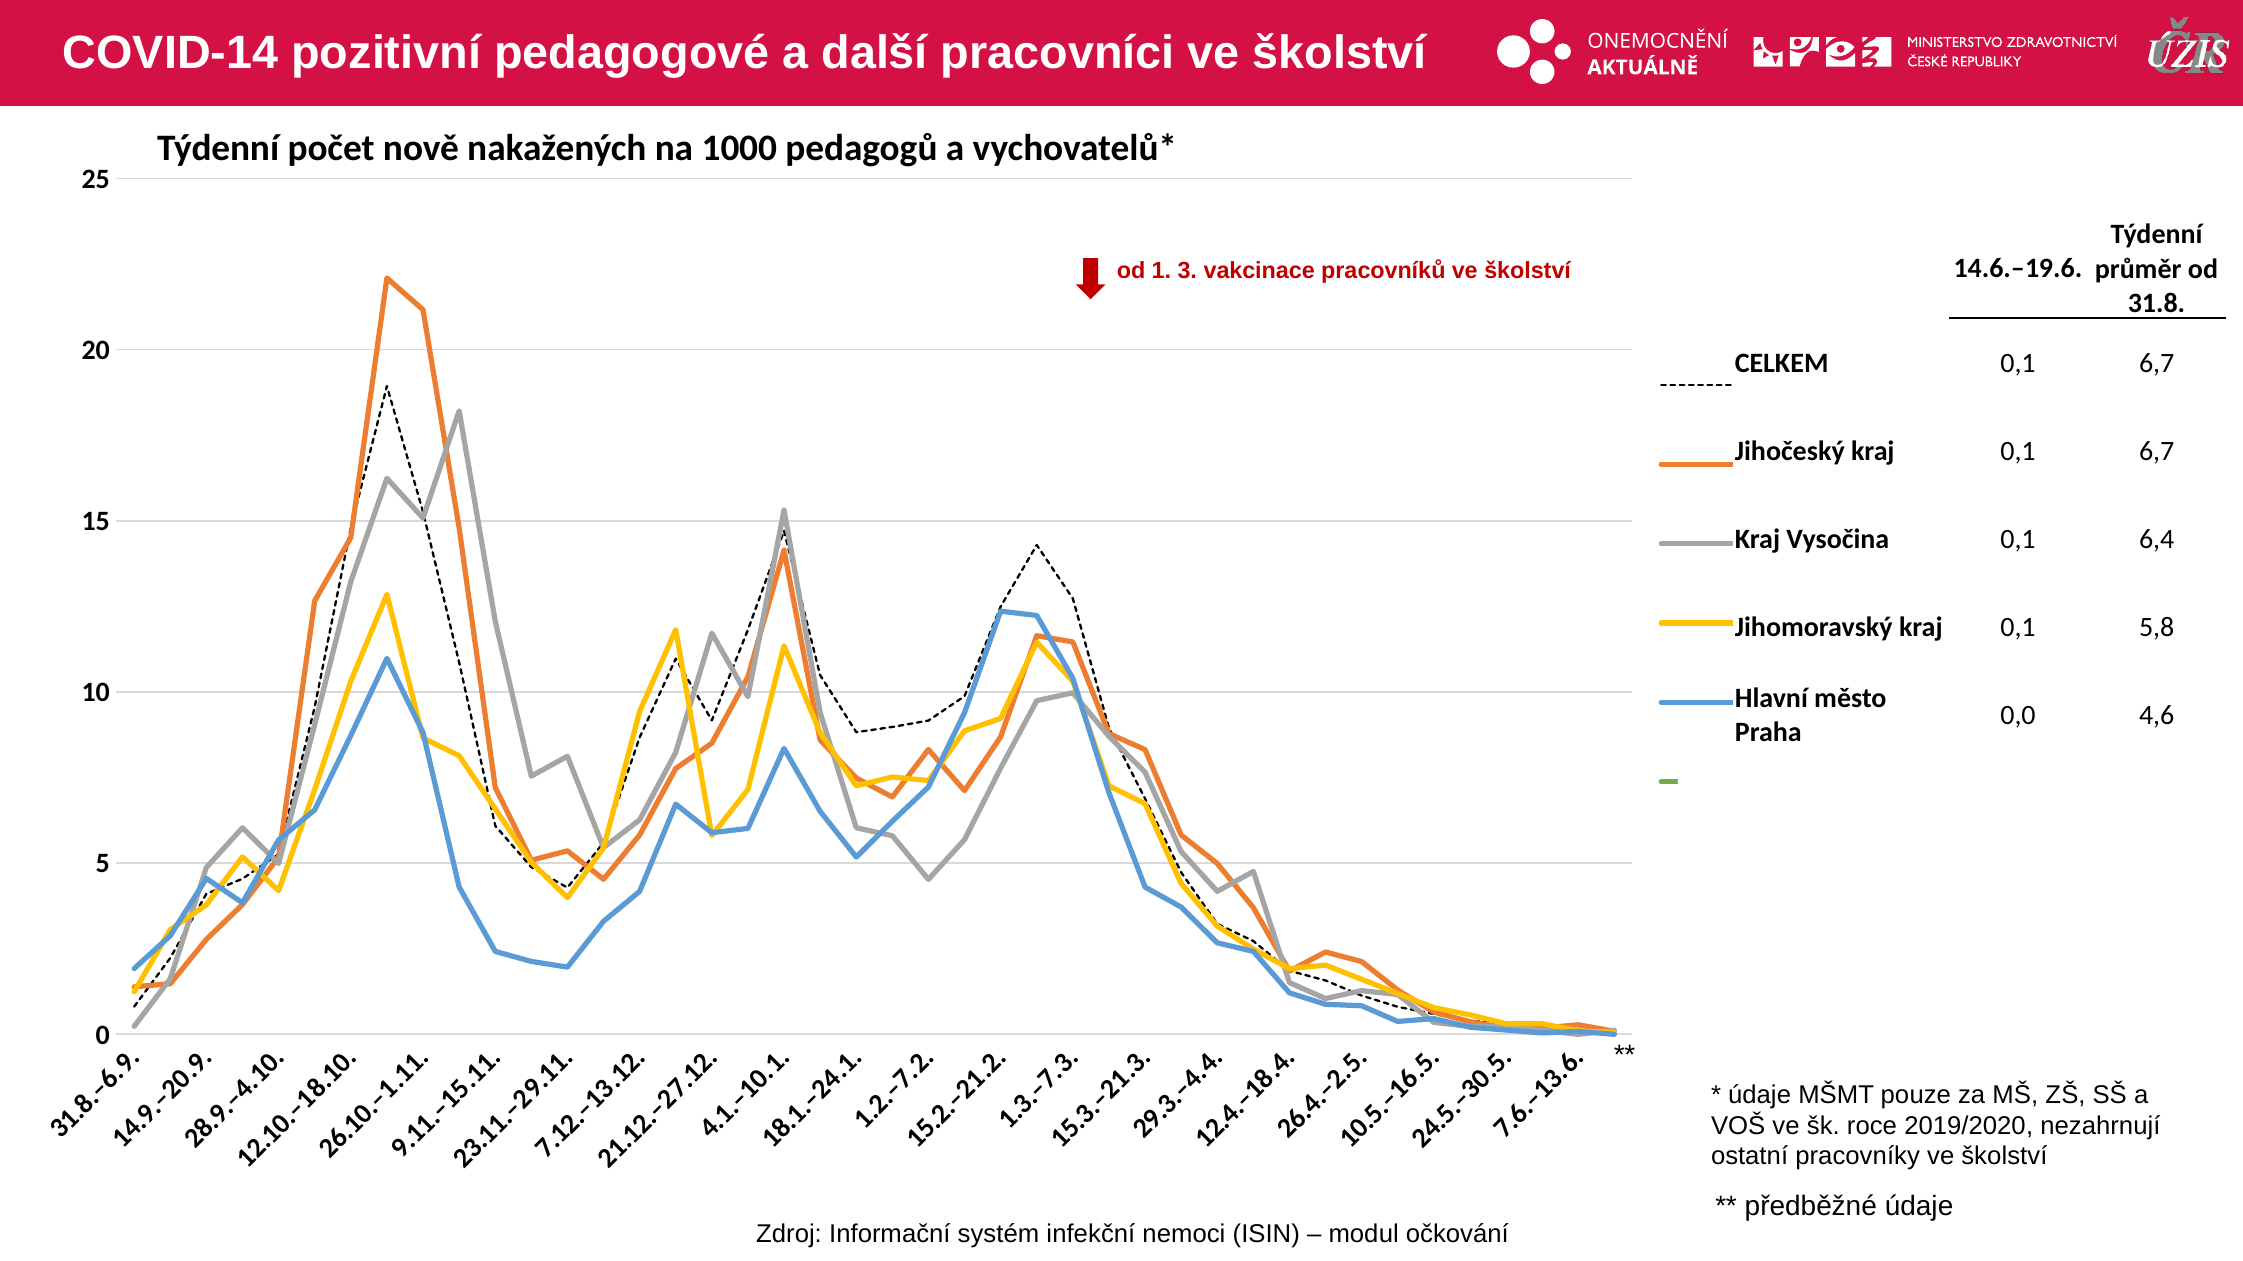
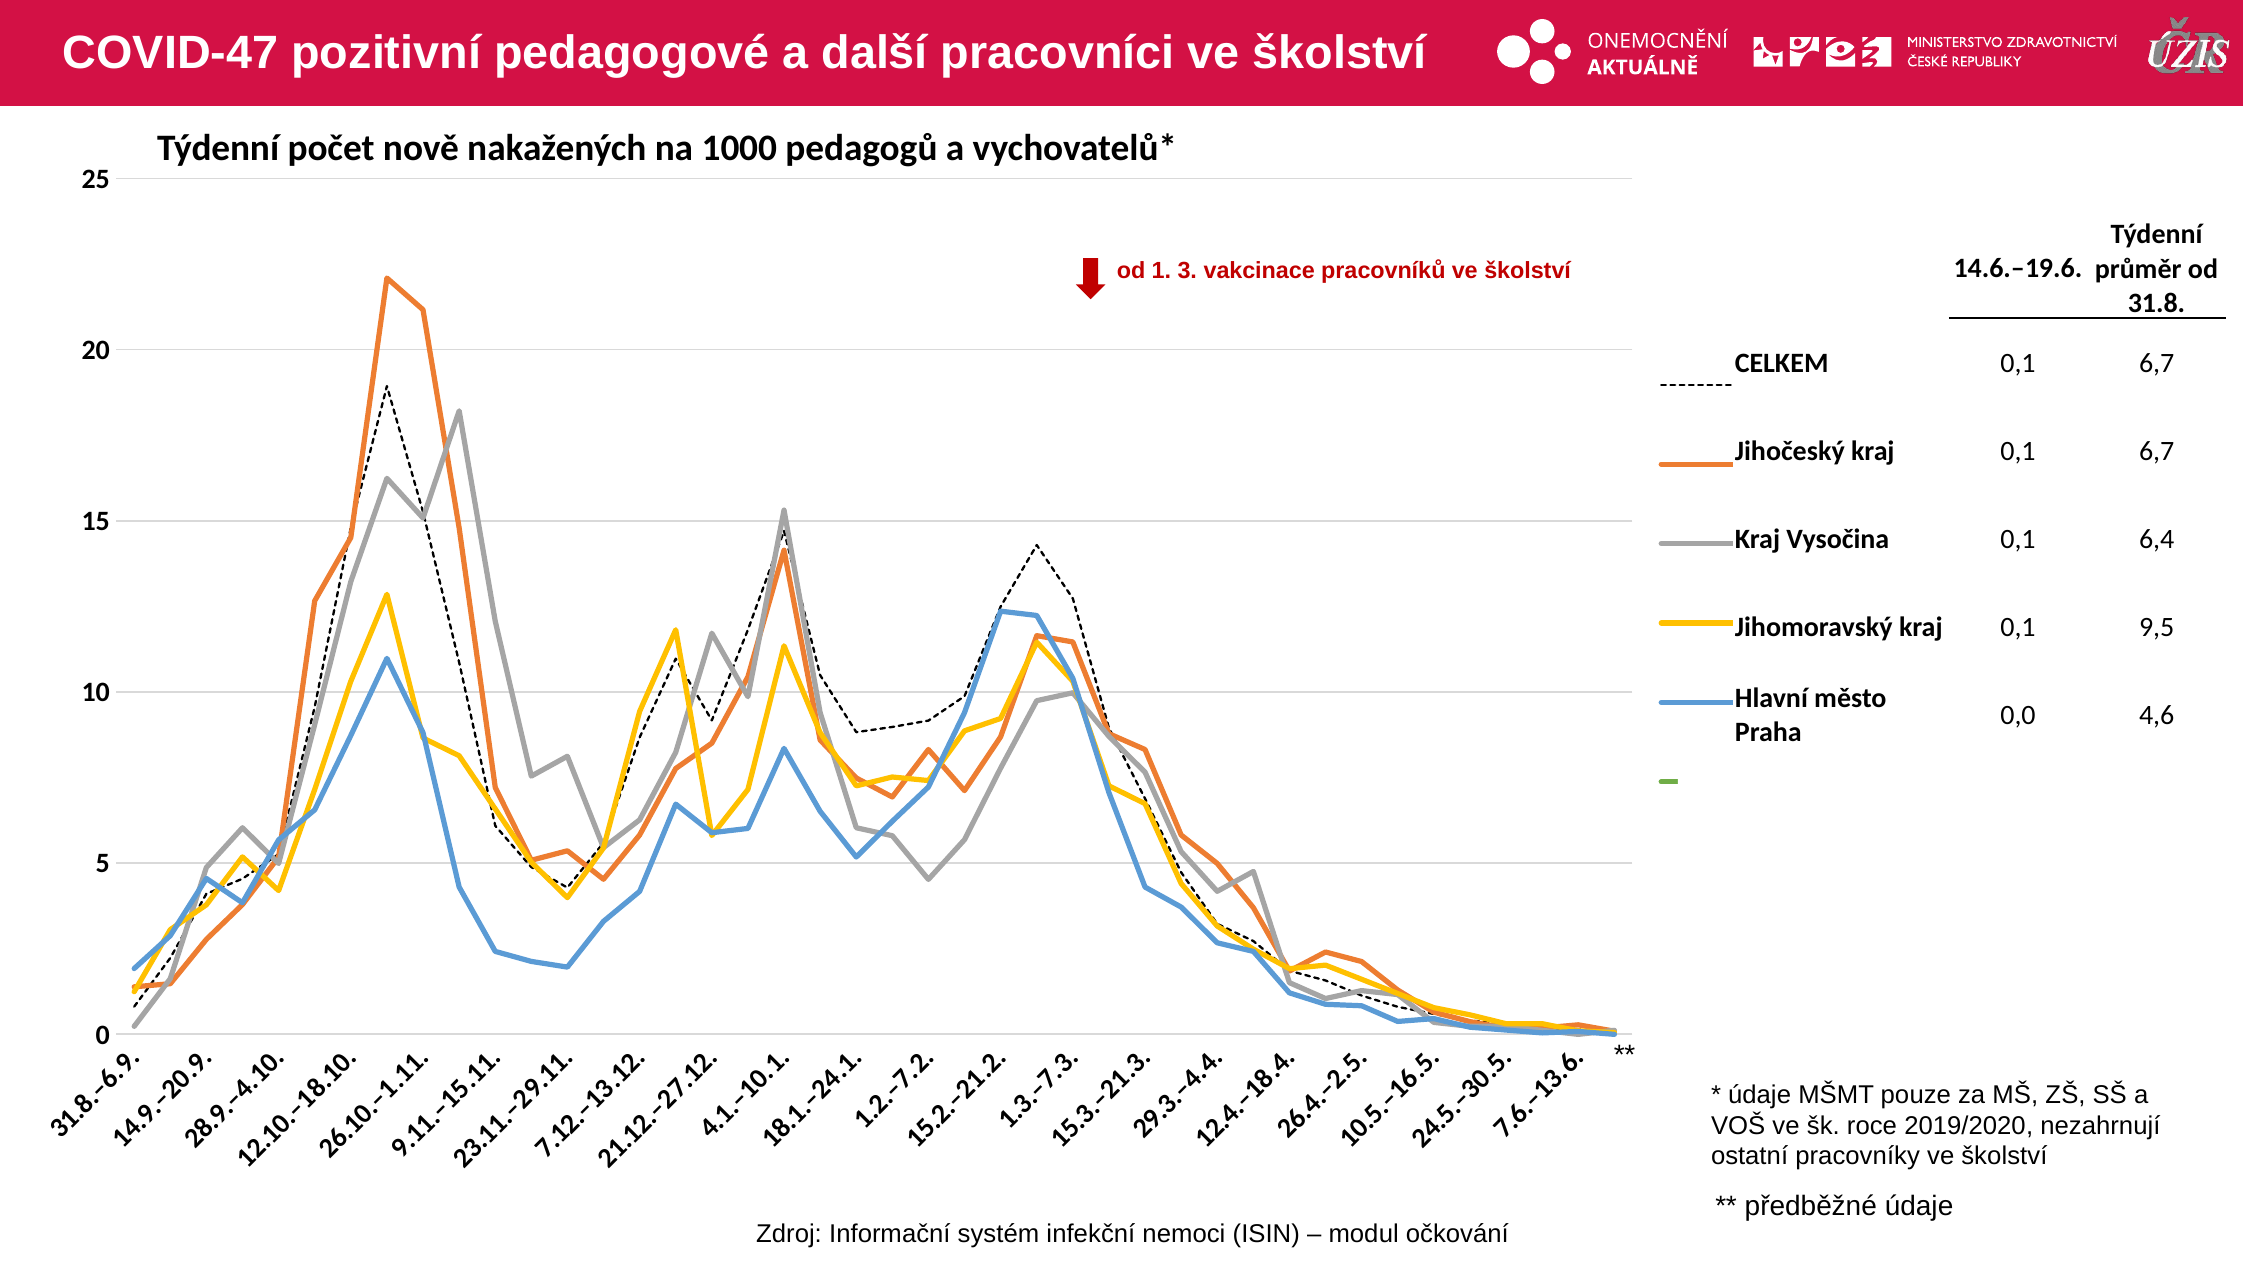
COVID-14: COVID-14 -> COVID-47 (171, 53)
5,8: 5,8 -> 9,5 (2157, 627)
